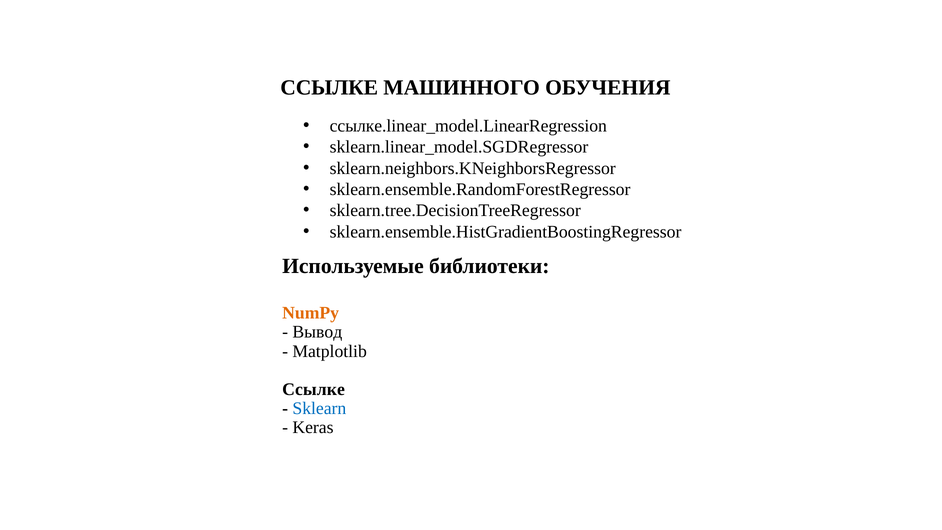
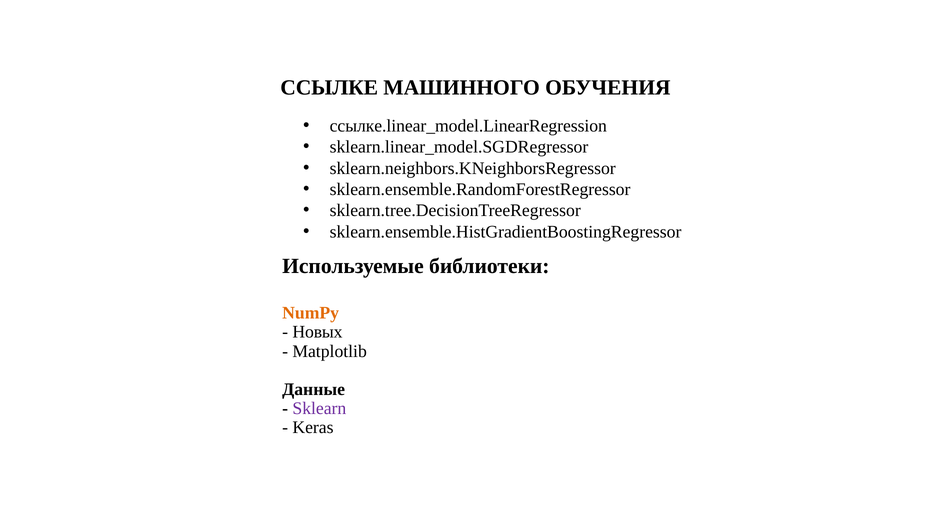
Вывод: Вывод -> Новых (317, 332)
Ссылке: Ссылке -> Данные (314, 389)
Sklearn colour: blue -> purple (319, 408)
